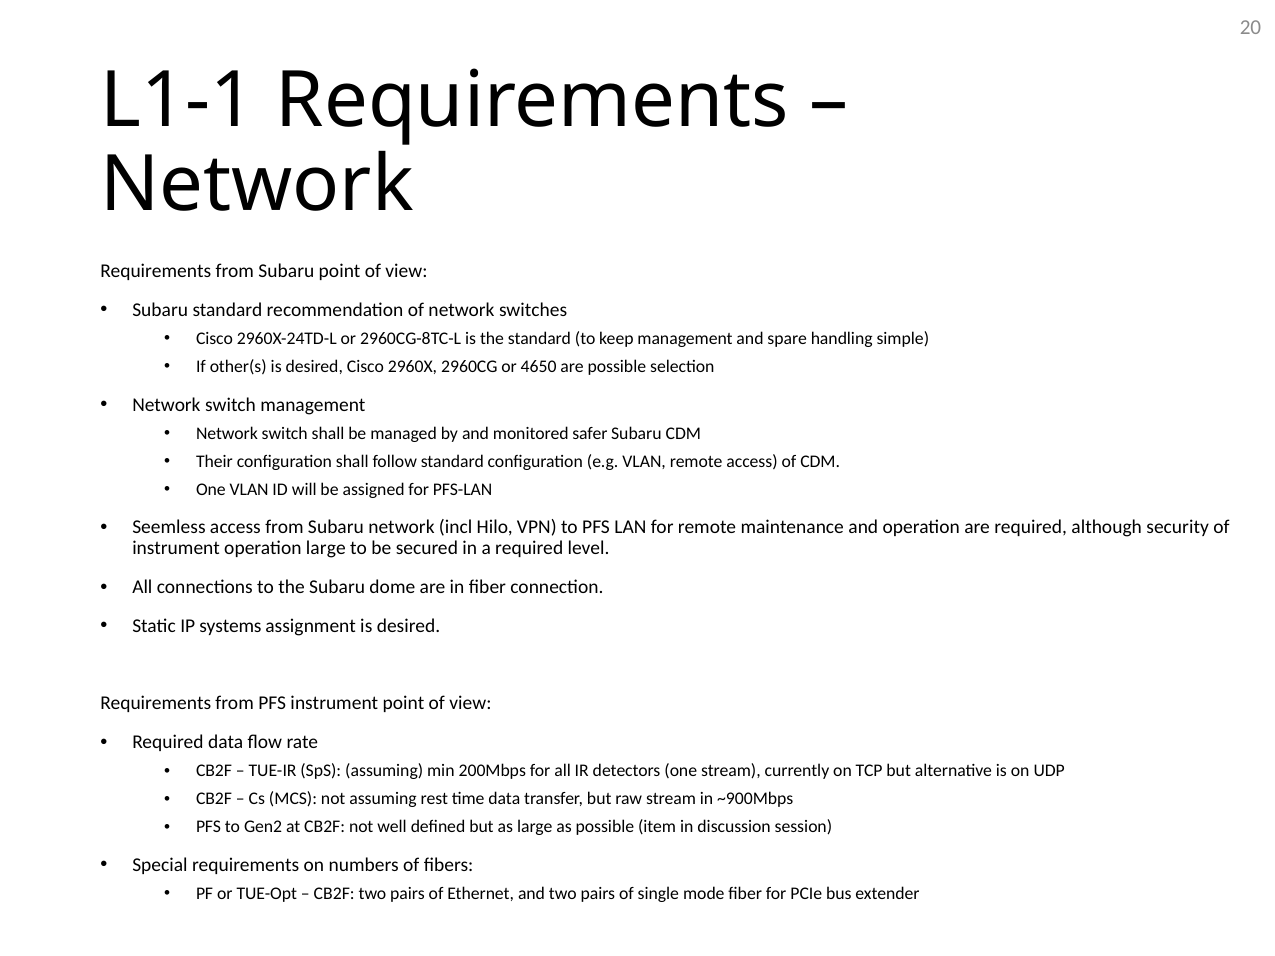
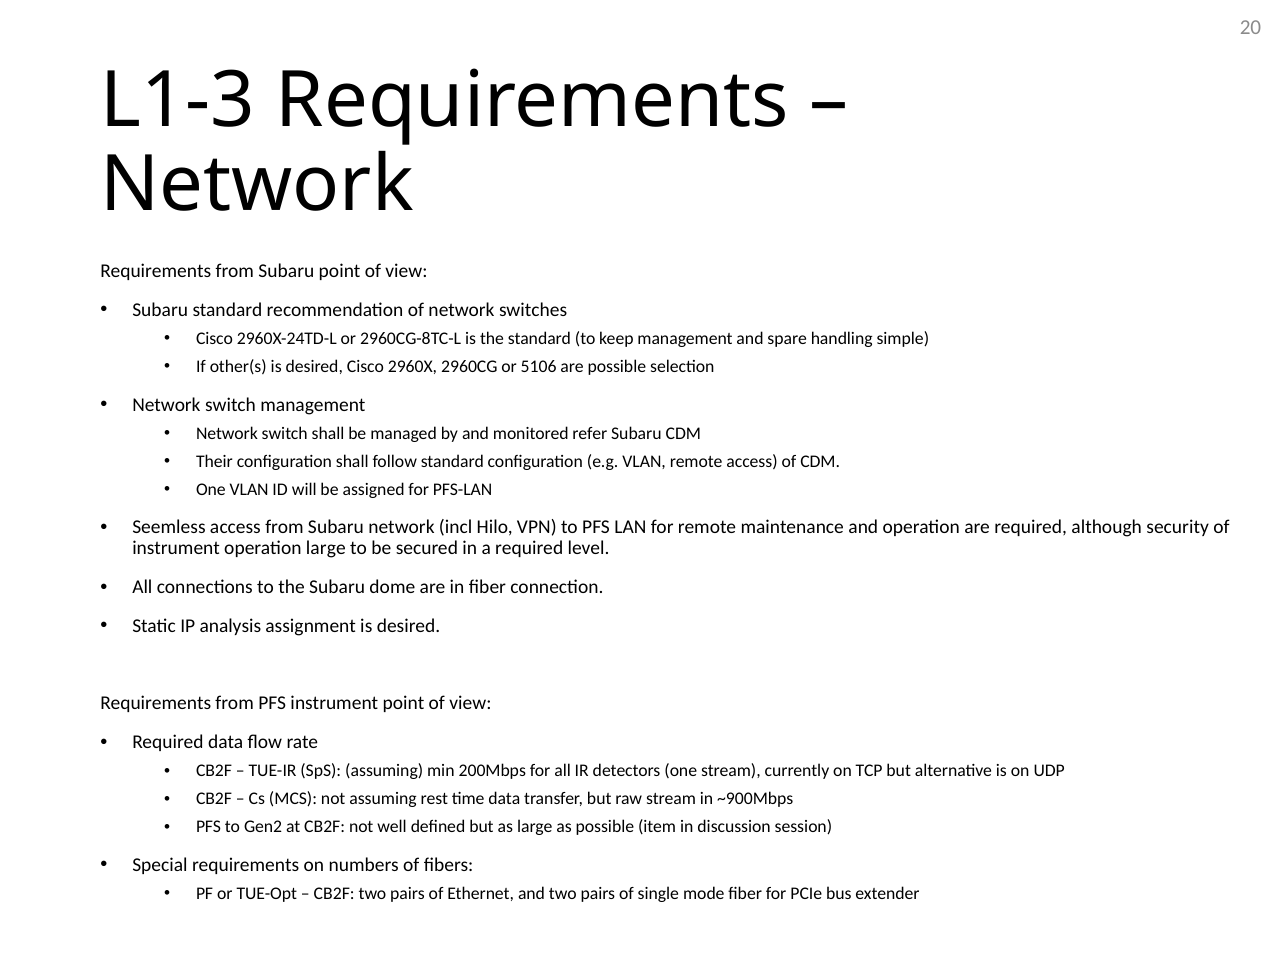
L1-1: L1-1 -> L1-3 (178, 101)
4650: 4650 -> 5106 (539, 367)
safer: safer -> refer (590, 434)
systems: systems -> analysis (230, 626)
